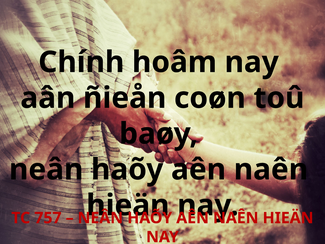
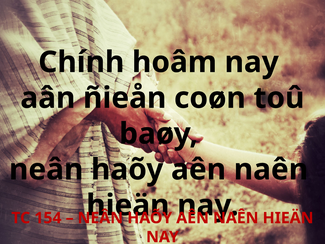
757: 757 -> 154 (48, 218)
